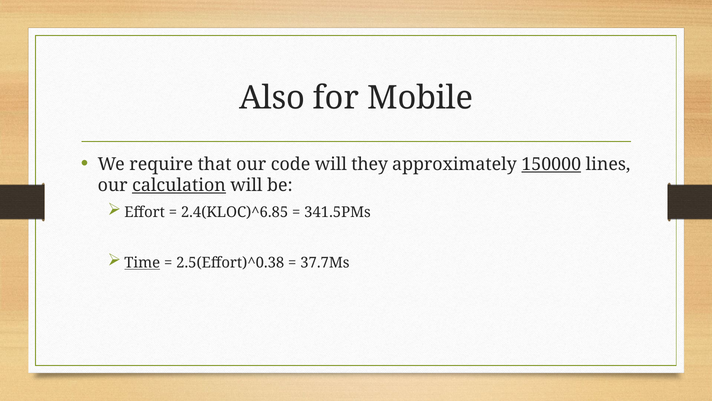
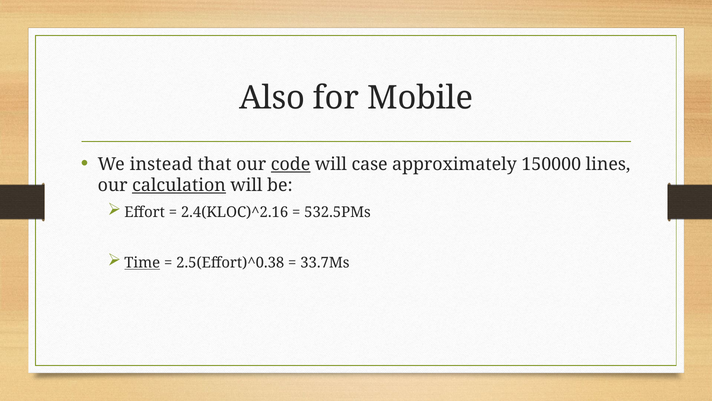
require: require -> instead (161, 164)
code underline: none -> present (291, 164)
they: they -> case (370, 164)
150000 underline: present -> none (551, 164)
2.4(KLOC)^6.85: 2.4(KLOC)^6.85 -> 2.4(KLOC)^2.16 (235, 212)
341.5PMs: 341.5PMs -> 532.5PMs (337, 212)
37.7Ms: 37.7Ms -> 33.7Ms (325, 263)
